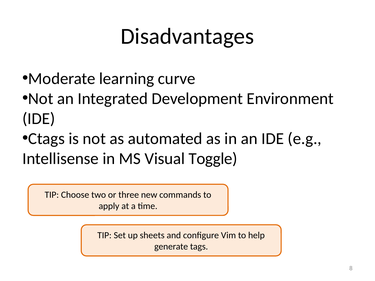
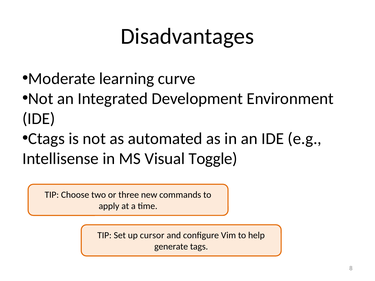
sheets: sheets -> cursor (152, 236)
